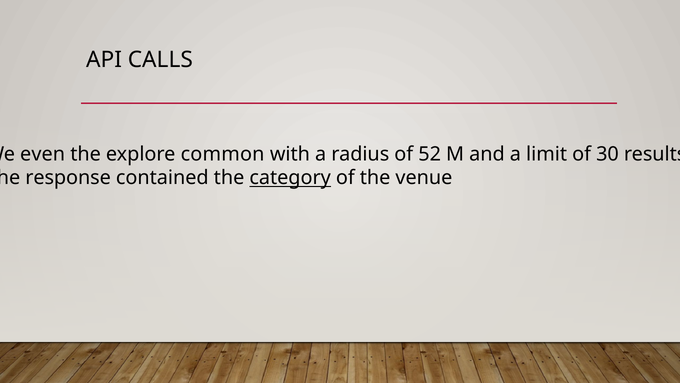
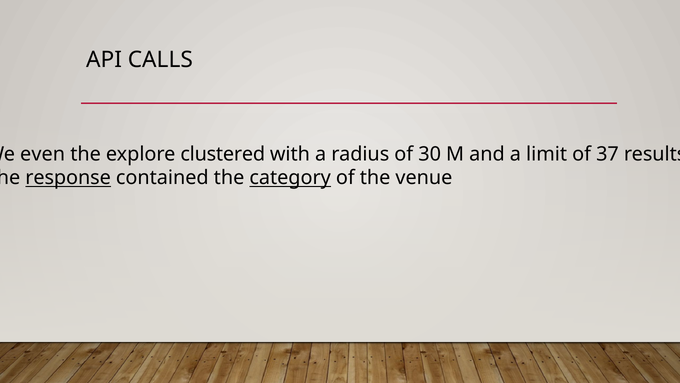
common: common -> clustered (223, 154)
52: 52 -> 30 (430, 154)
30: 30 -> 37 (607, 154)
response underline: none -> present (68, 178)
